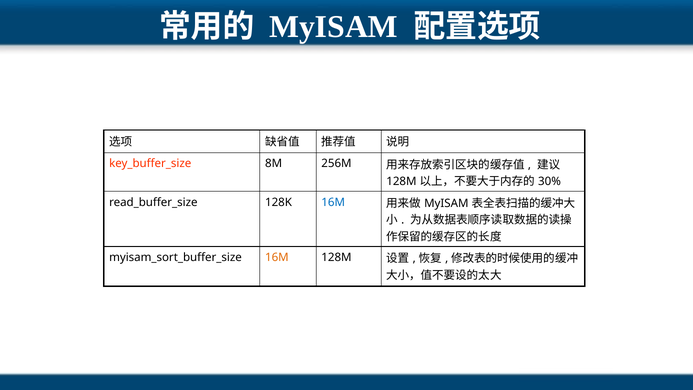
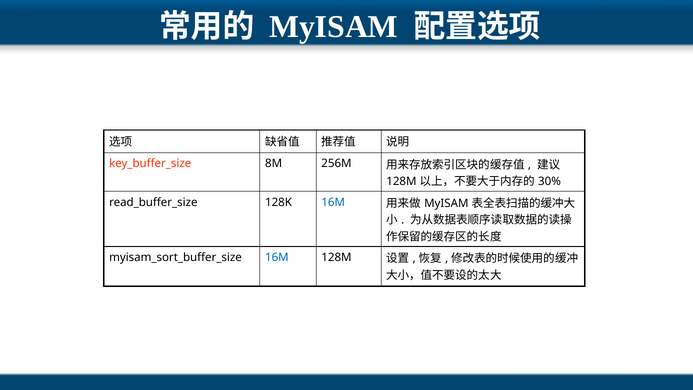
16M colour: orange -> blue (277, 258)
